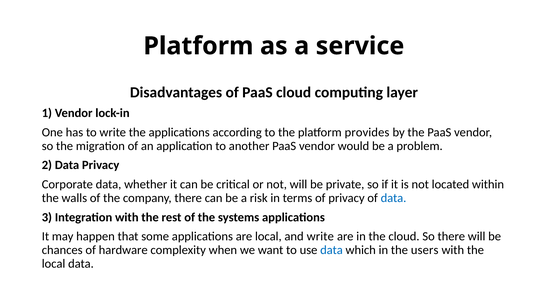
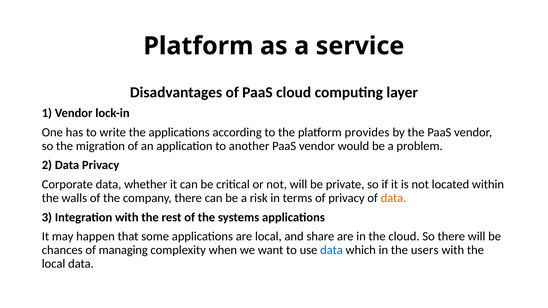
data colour: blue -> orange (394, 198)
and write: write -> share (320, 237)
hardware: hardware -> managing (123, 250)
